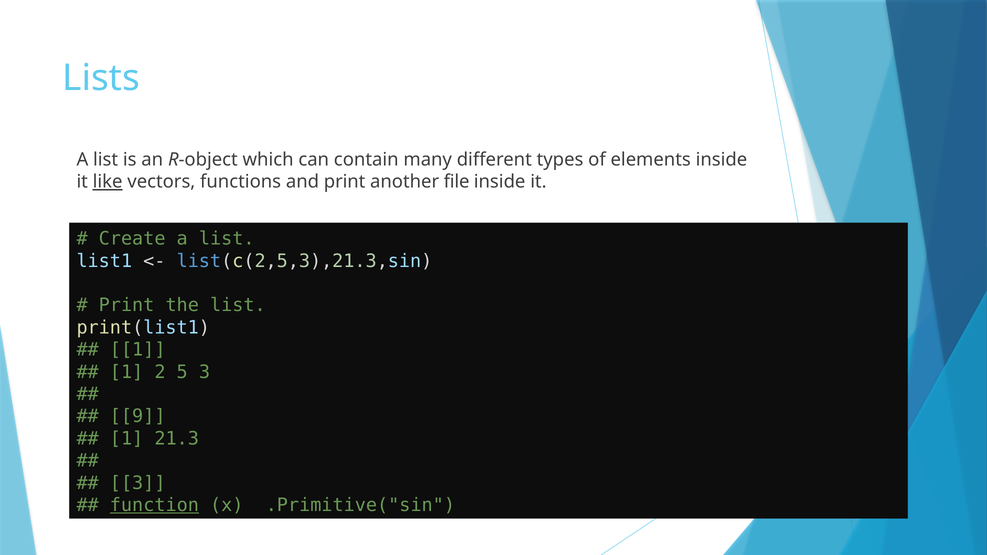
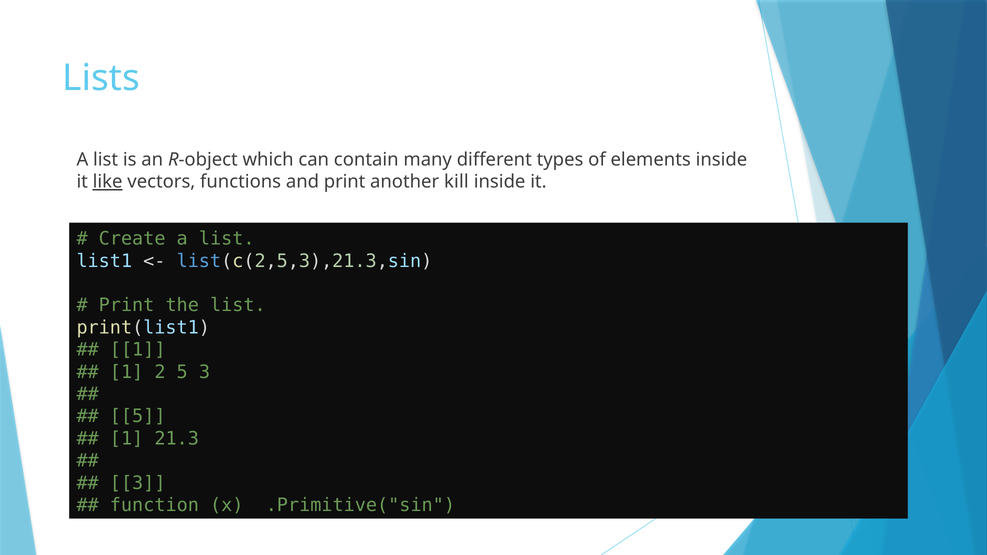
file: file -> kill (456, 182)
9: 9 -> 5 (138, 416)
function underline: present -> none (154, 505)
